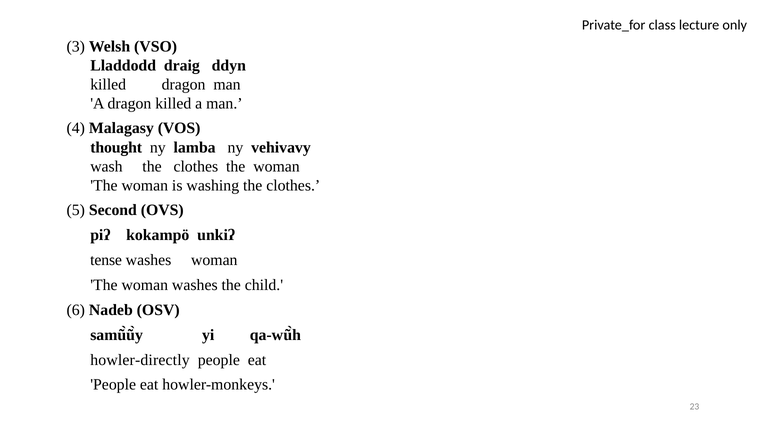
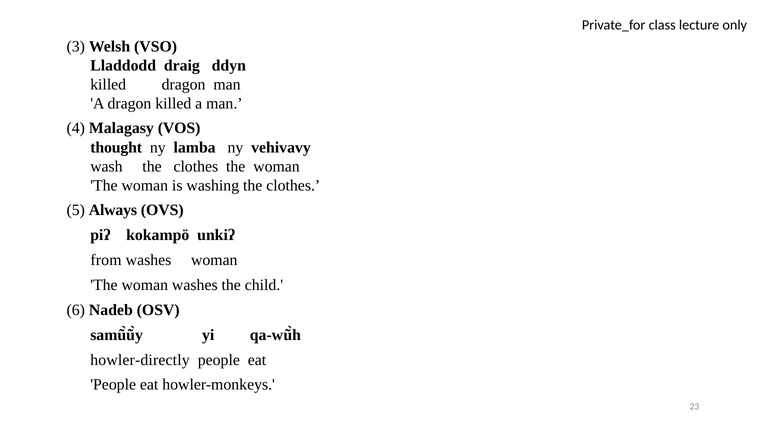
Second: Second -> Always (113, 210)
tense: tense -> from (106, 260)
